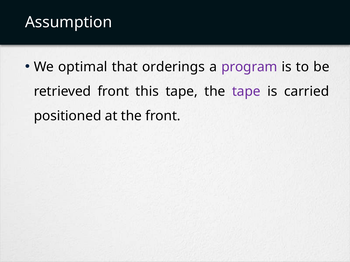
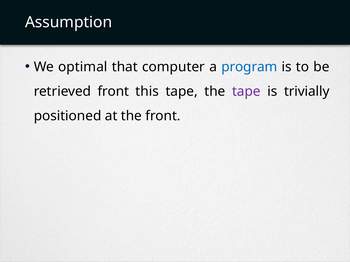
orderings: orderings -> computer (174, 67)
program colour: purple -> blue (249, 67)
carried: carried -> trivially (307, 92)
